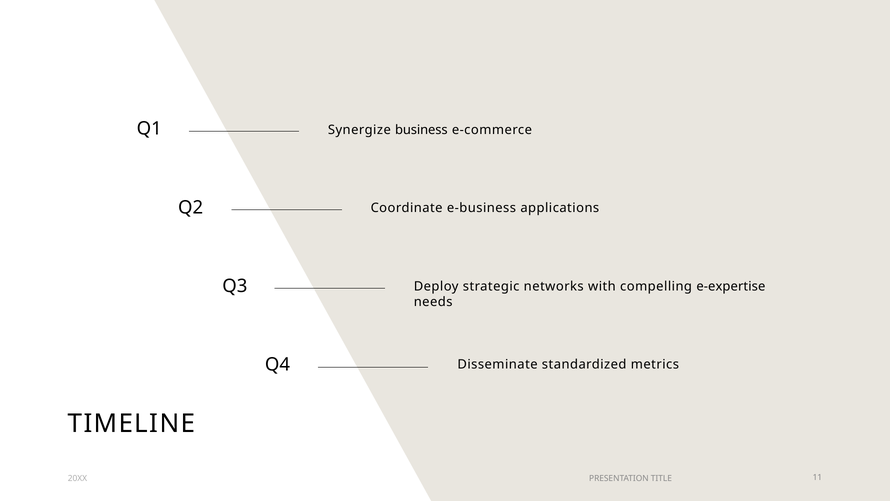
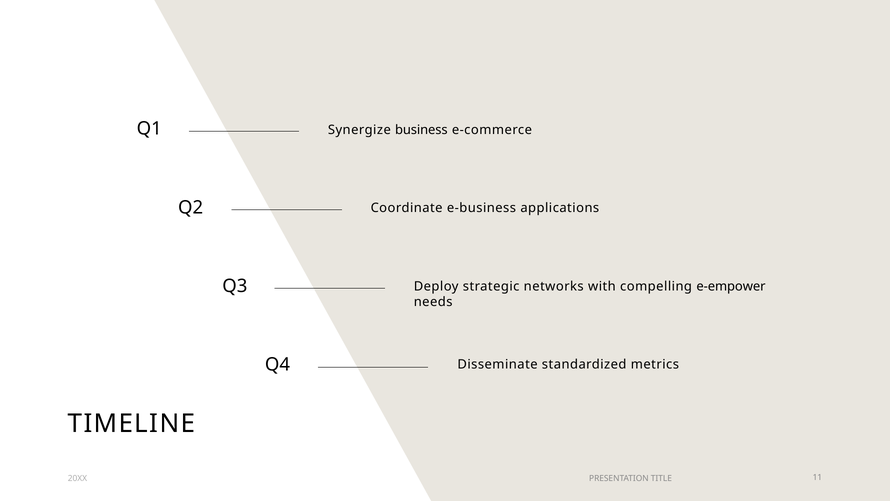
e-expertise: e-expertise -> e-empower (731, 286)
